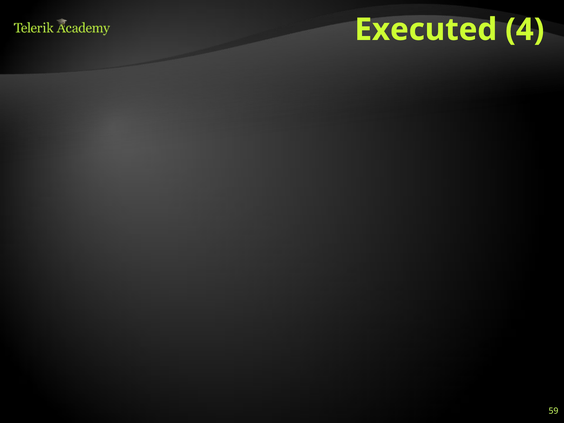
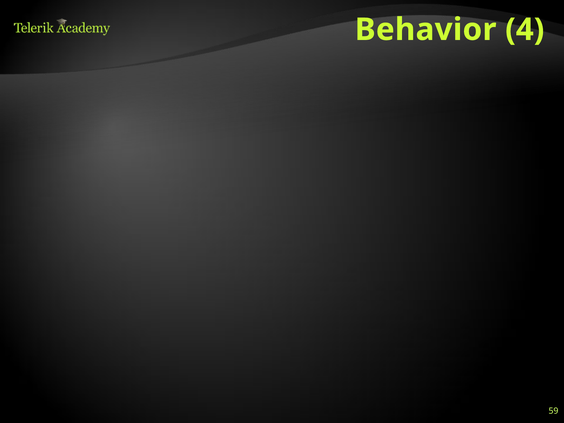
Executed: Executed -> Behavior (426, 30)
